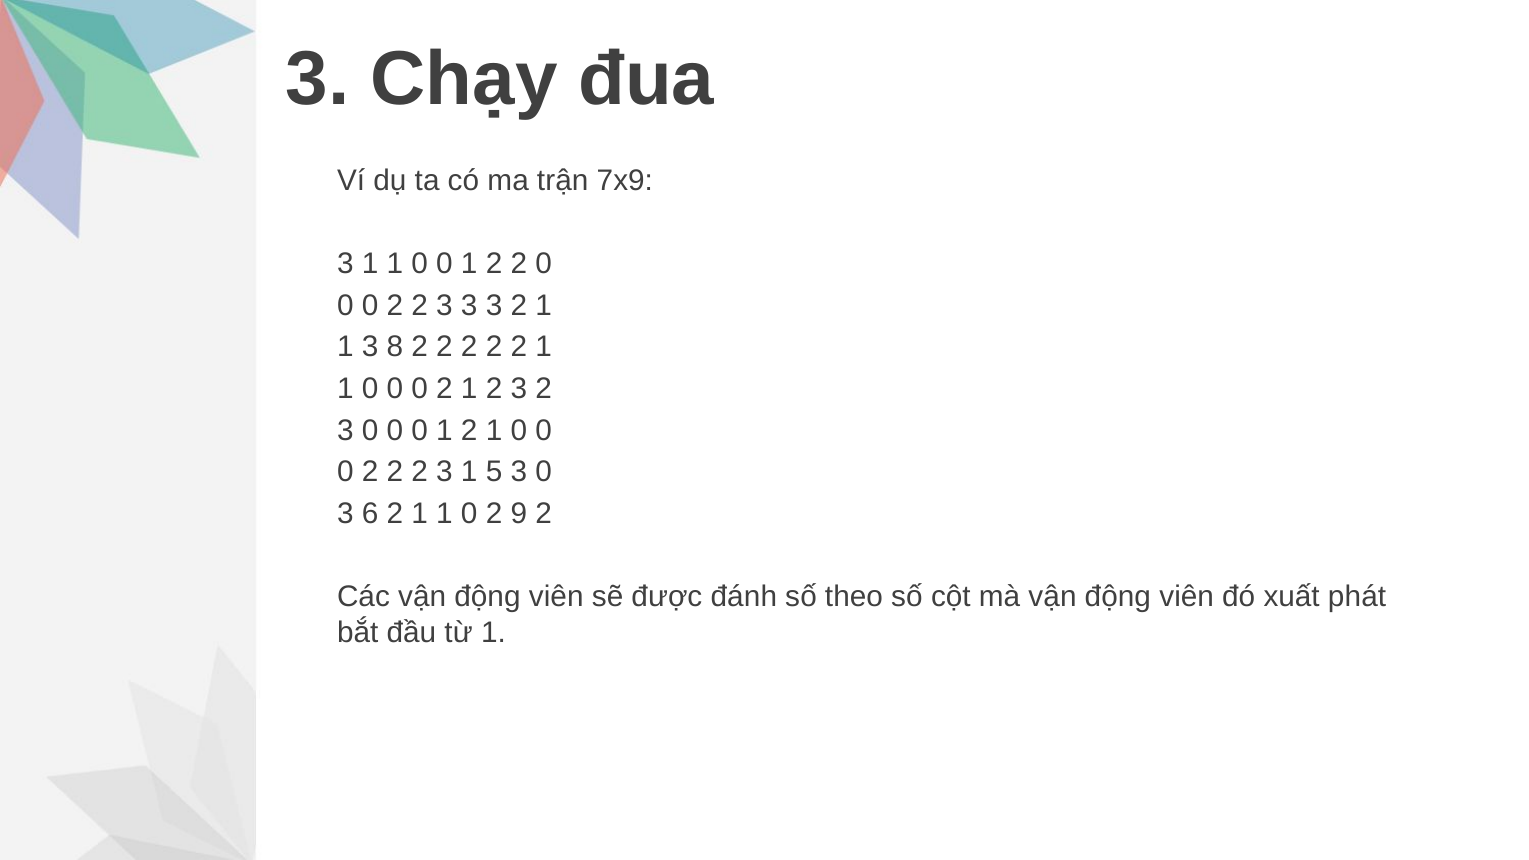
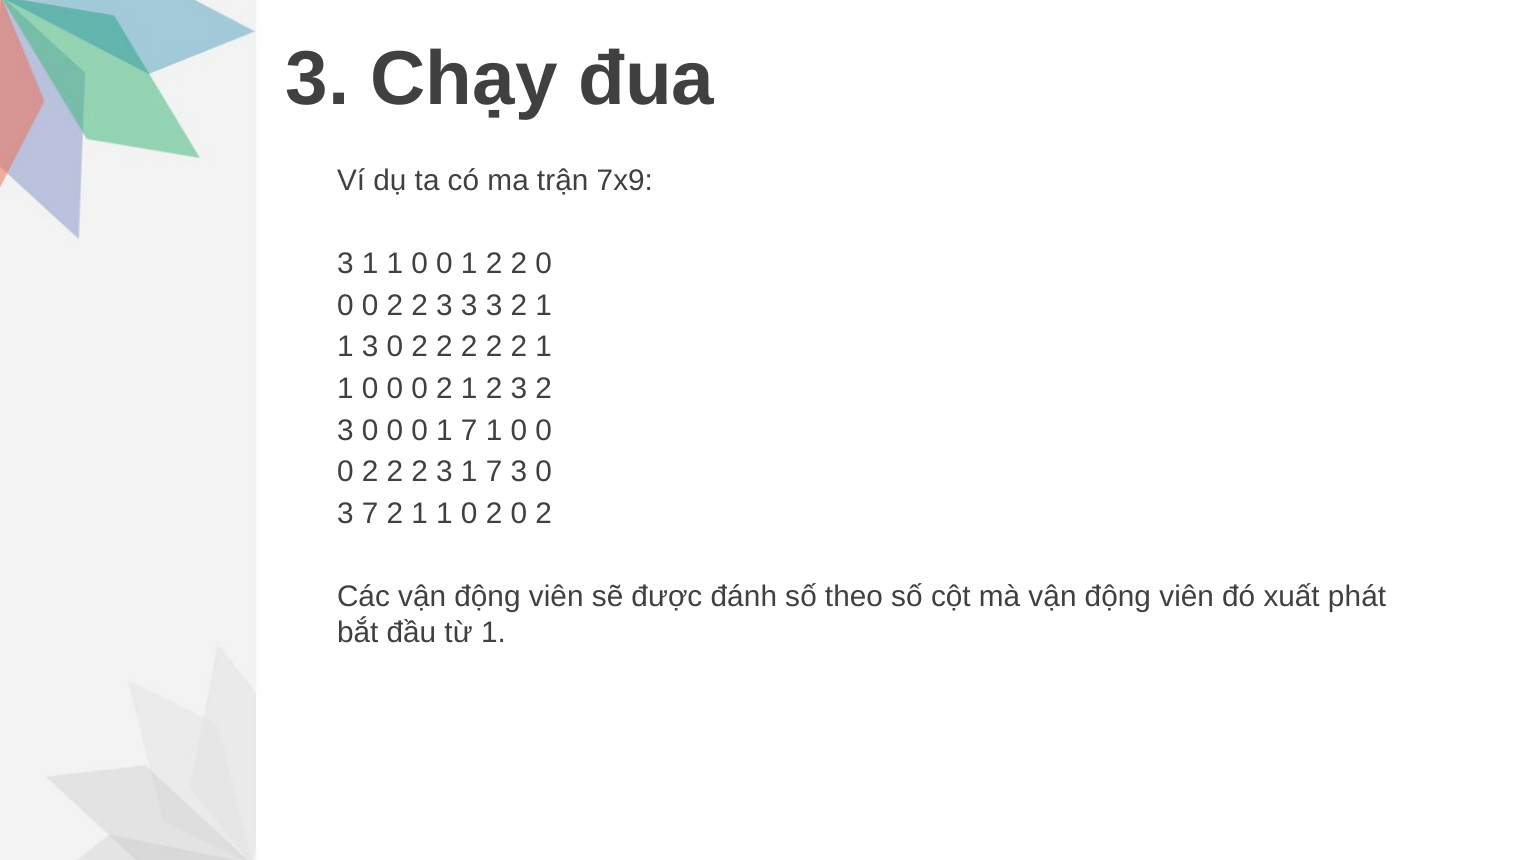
1 3 8: 8 -> 0 (395, 347)
2: 2 -> 7 (469, 430)
3 1 5: 5 -> 7 (494, 472)
3 6: 6 -> 7 (370, 514)
0 2 9: 9 -> 0 (519, 514)
